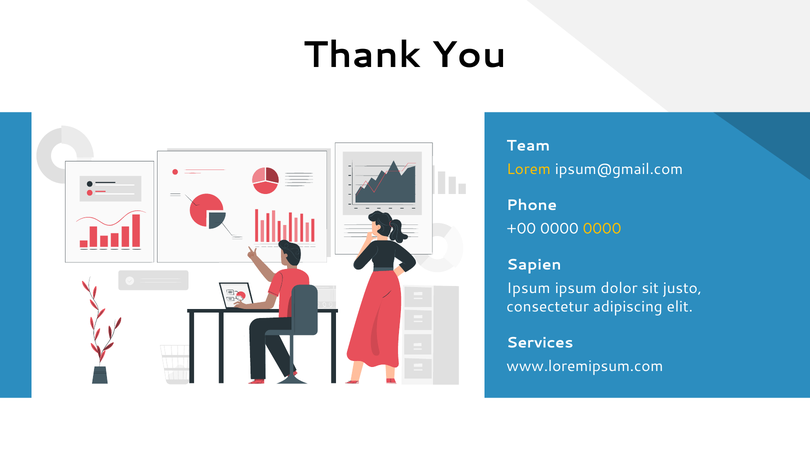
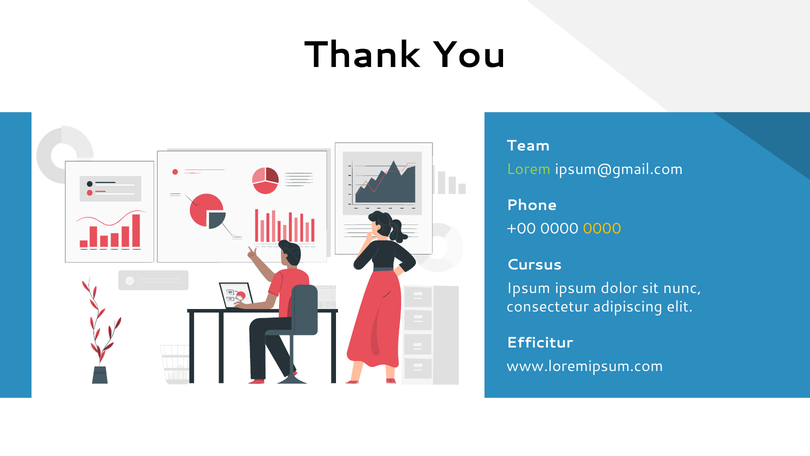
Lorem colour: yellow -> light green (529, 169)
Sapien: Sapien -> Cursus (534, 265)
justo: justo -> nunc (682, 288)
Services: Services -> Efficitur (540, 343)
